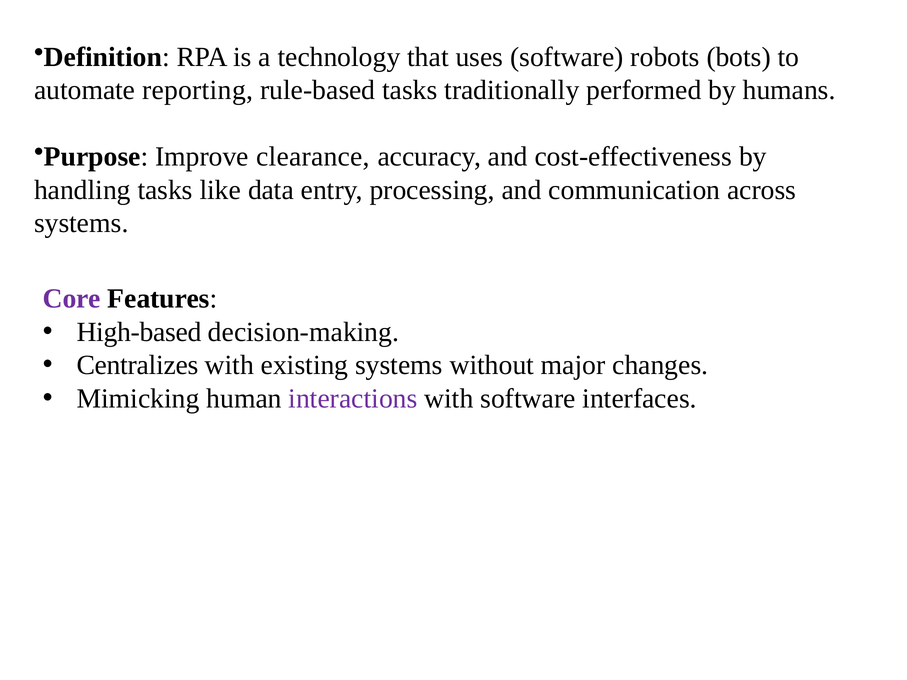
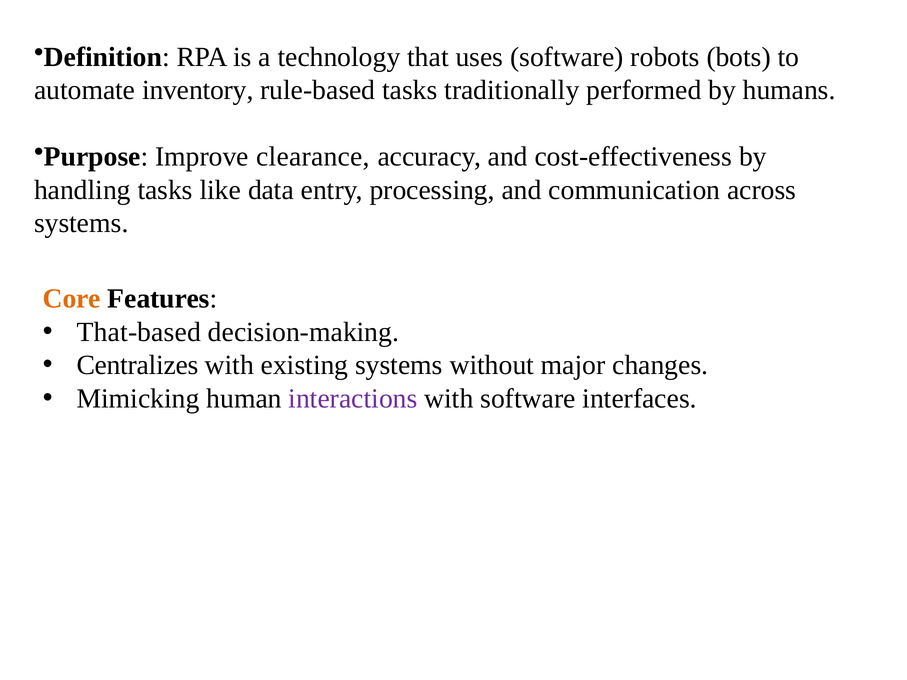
reporting: reporting -> inventory (198, 90)
Core colour: purple -> orange (72, 299)
High-based: High-based -> That-based (139, 332)
